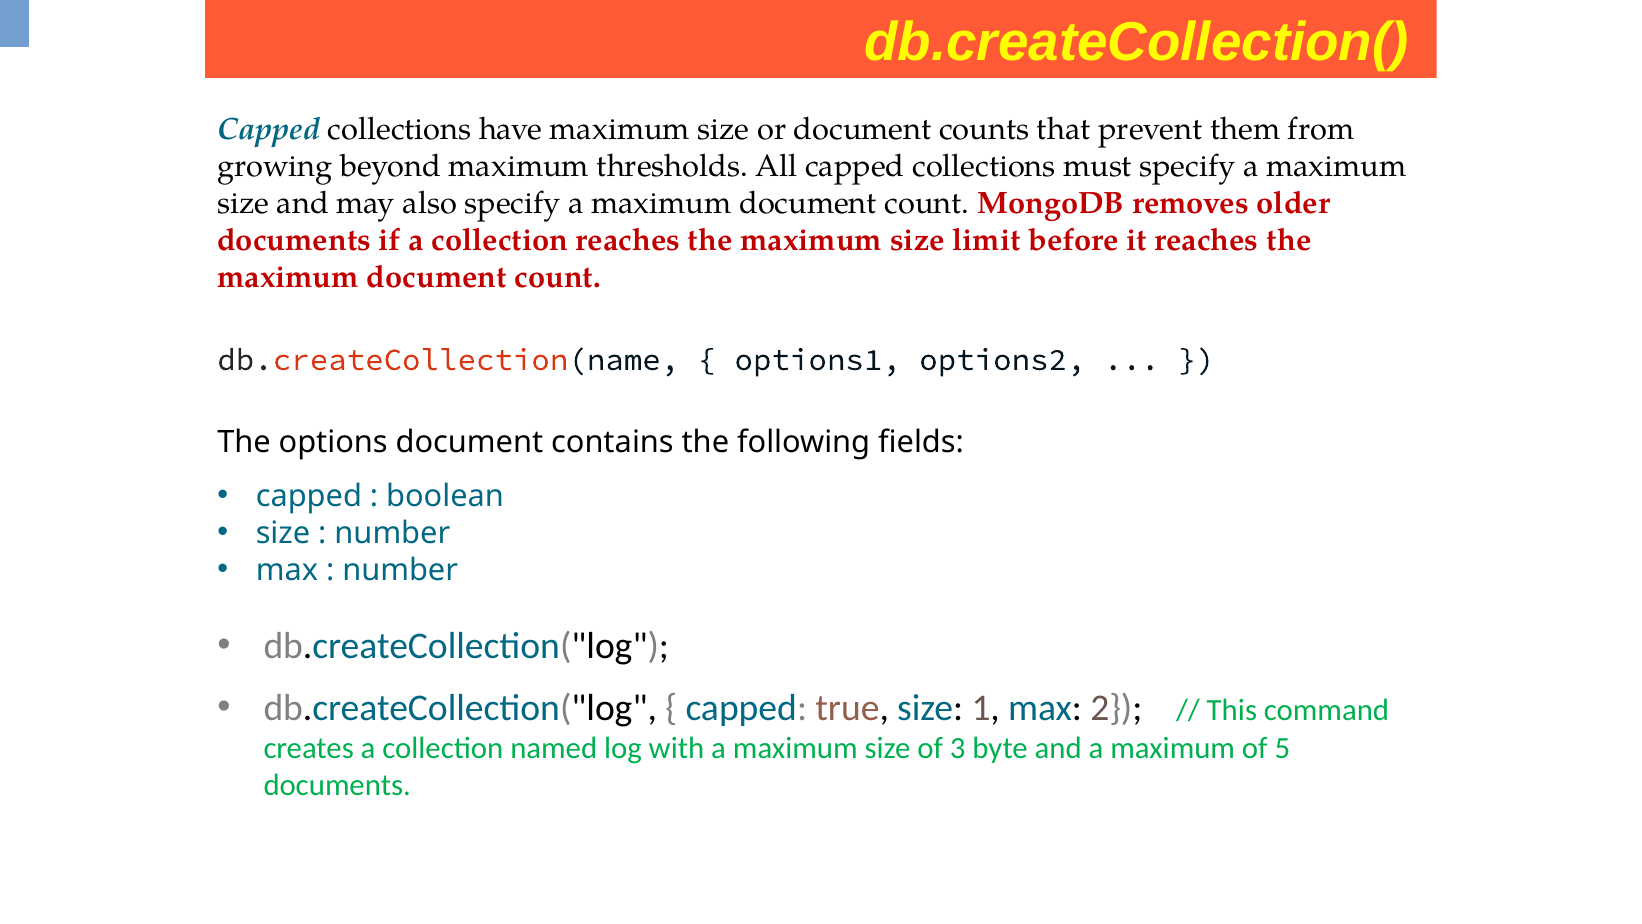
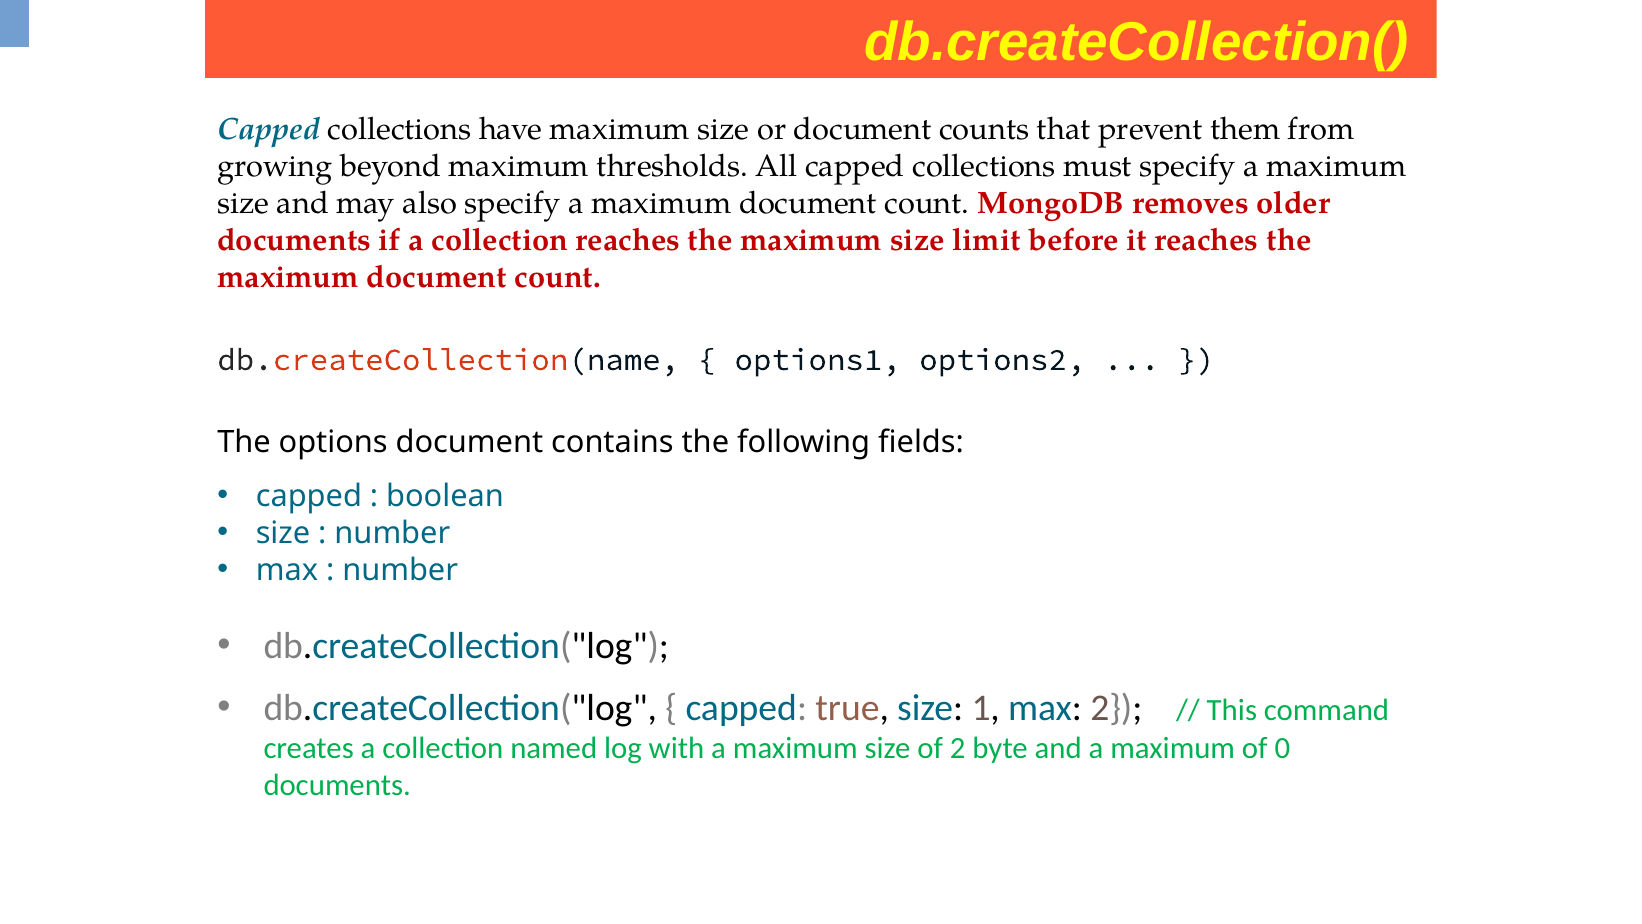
of 3: 3 -> 2 (958, 748)
5: 5 -> 0 (1282, 748)
